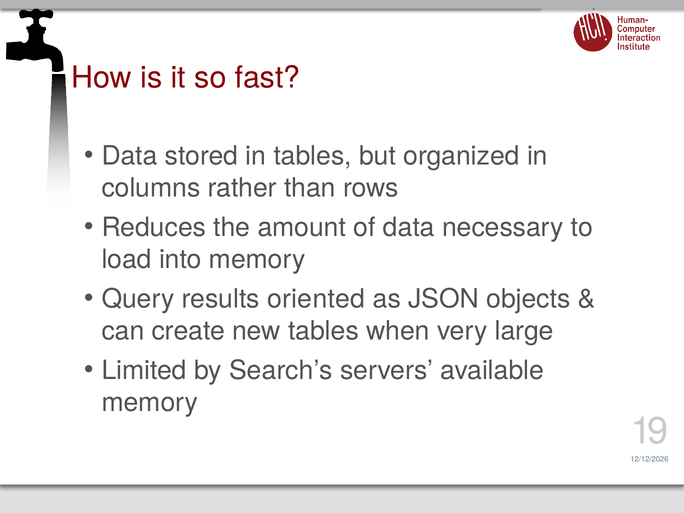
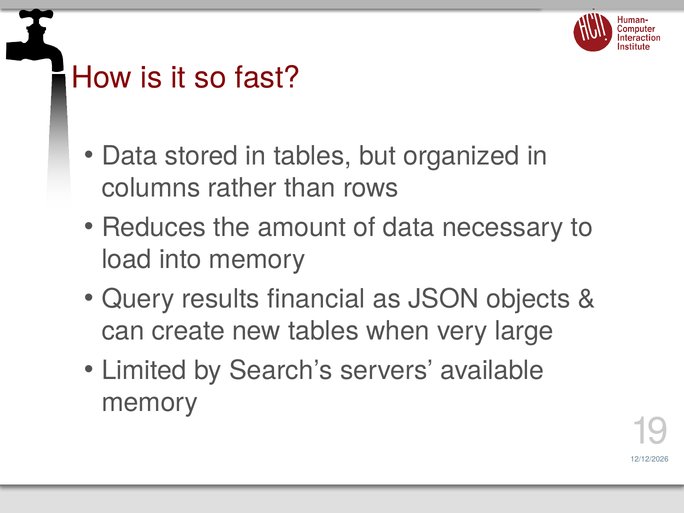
oriented: oriented -> financial (316, 299)
